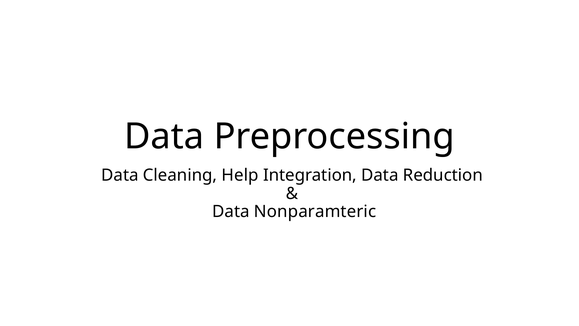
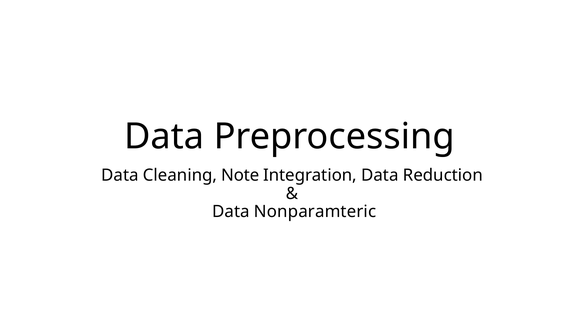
Help: Help -> Note (240, 175)
